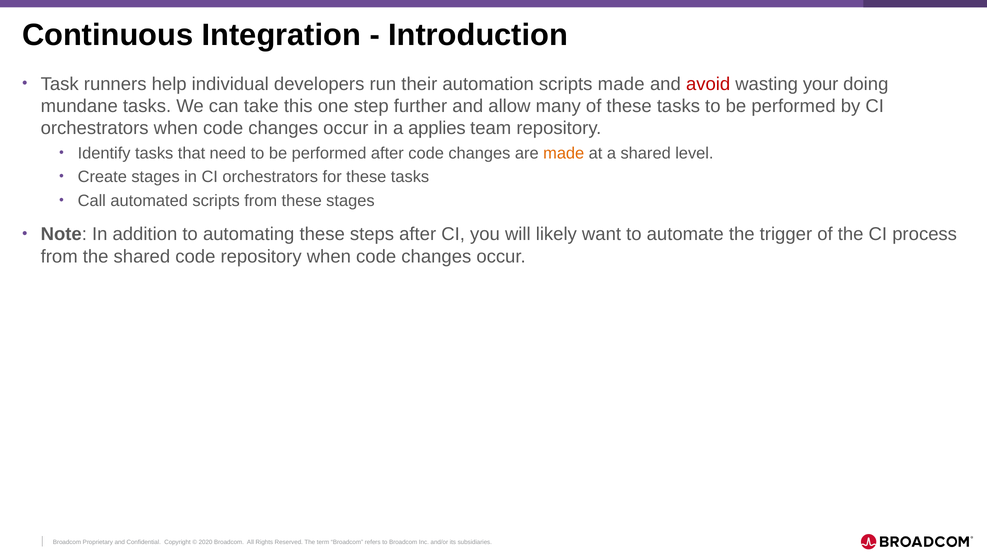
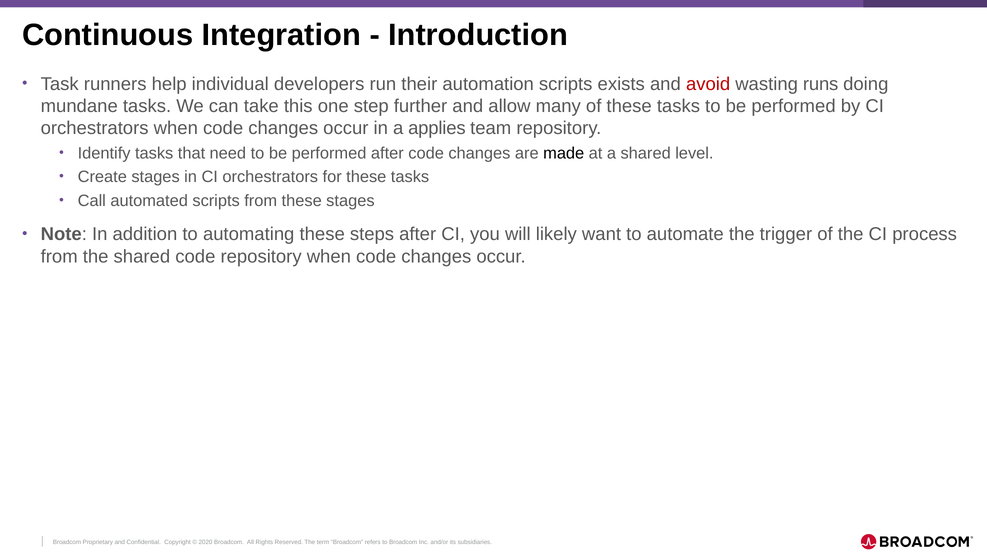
scripts made: made -> exists (621, 84)
your: your -> runs (821, 84)
made colour: orange -> black (564, 153)
